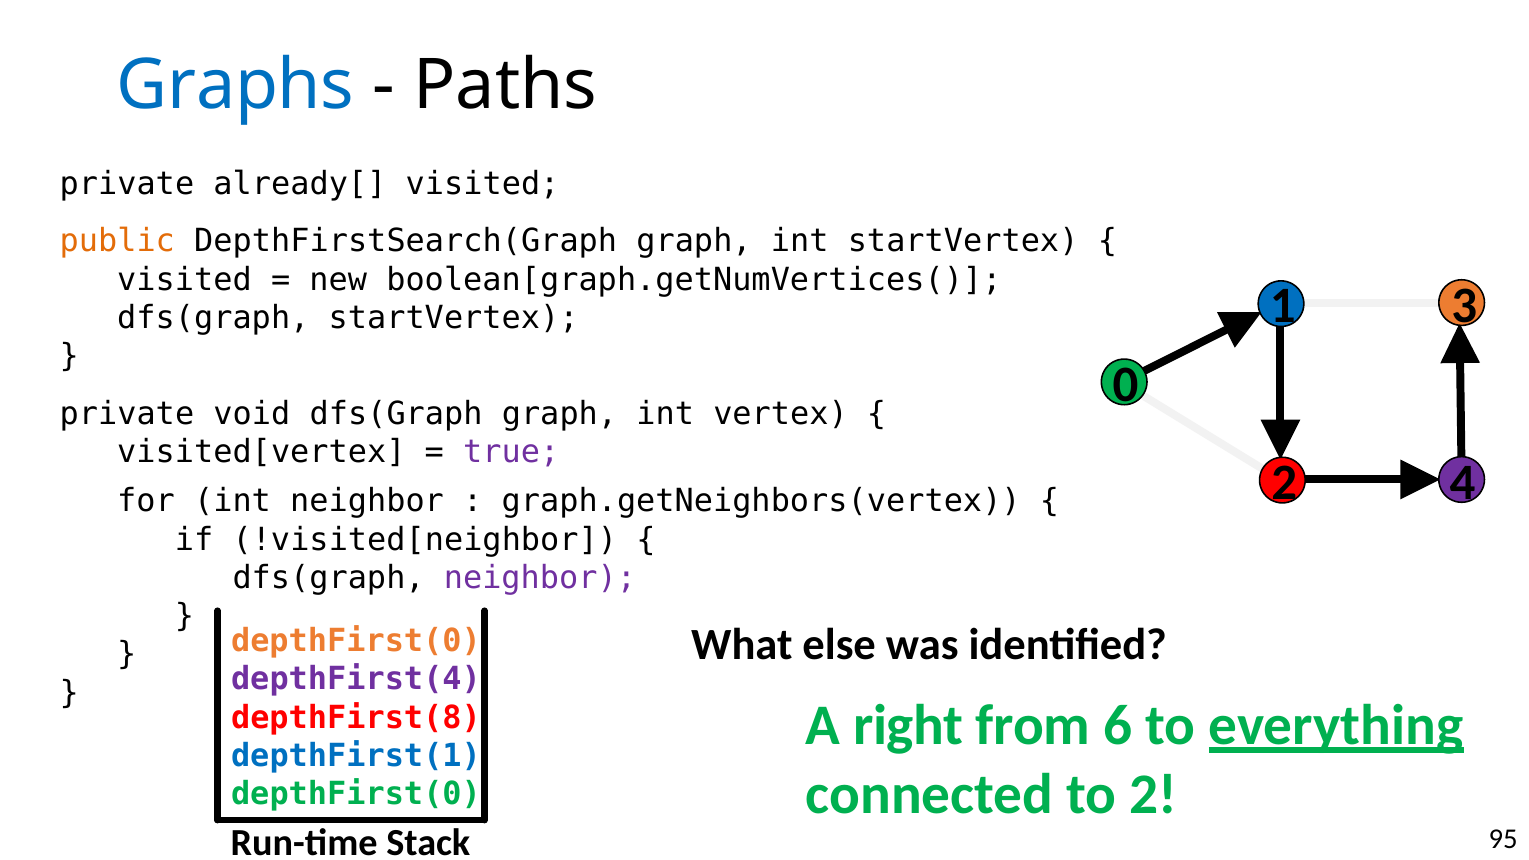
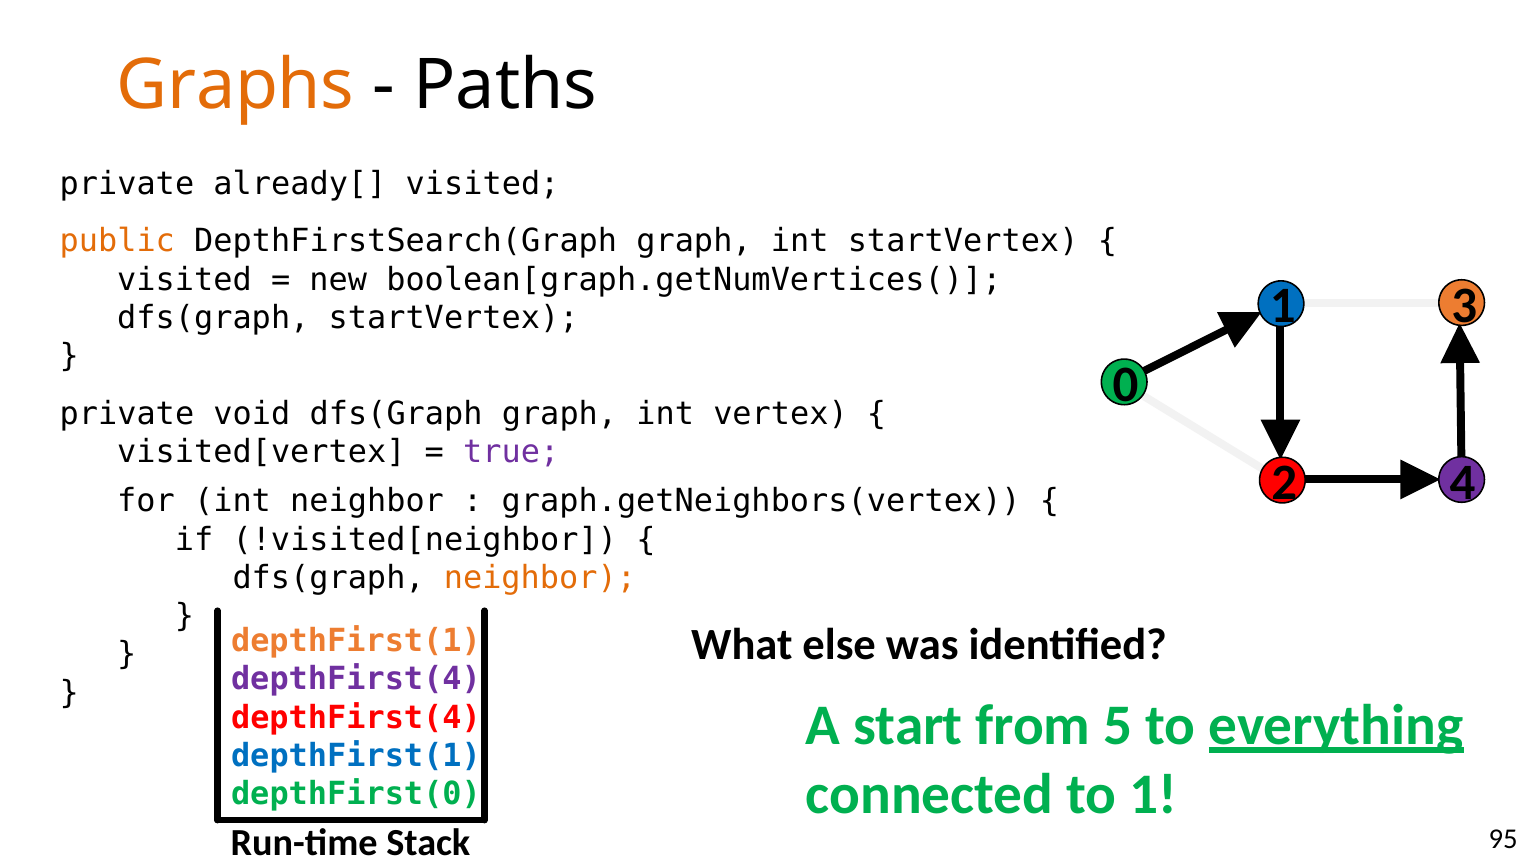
Graphs colour: blue -> orange (236, 85)
neighbor colour: purple -> orange (540, 578)
depthFirst(0: depthFirst(0 -> depthFirst(1 (356, 641)
right: right -> start (908, 726)
6: 6 -> 5 (1118, 726)
depthFirst(8: depthFirst(8 -> depthFirst(4 (356, 718)
to 2: 2 -> 1 (1153, 794)
